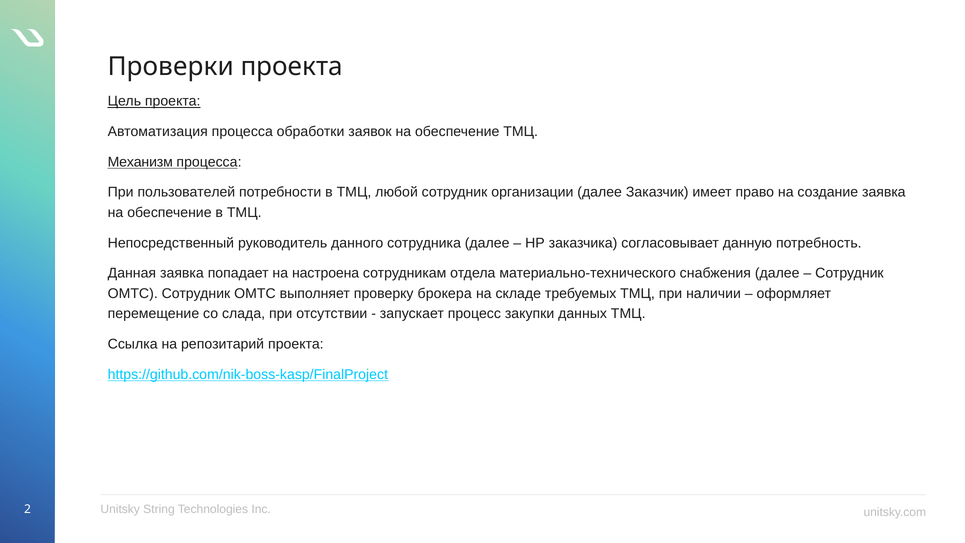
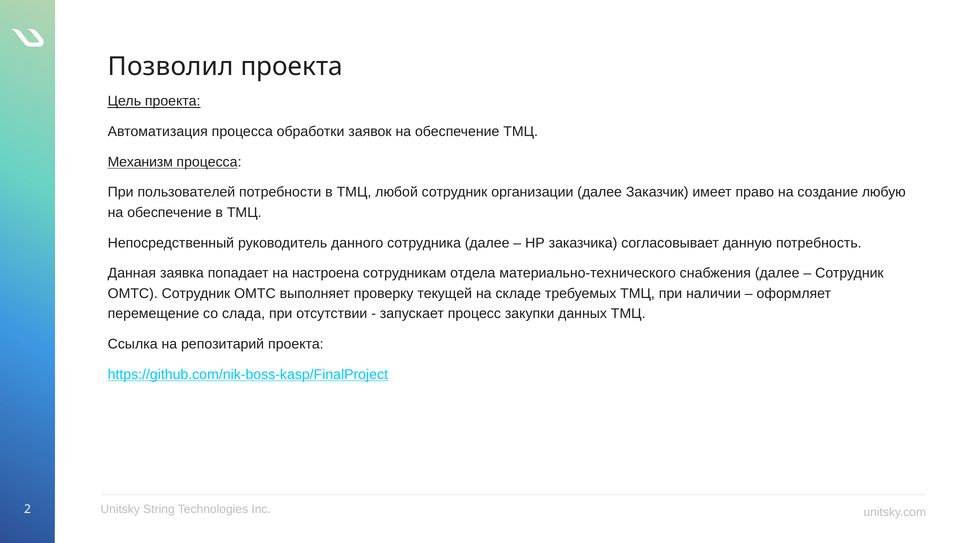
Проверки: Проверки -> Позволил (171, 67)
создание заявка: заявка -> любую (884, 192)
брокера: брокера -> текущей (445, 293)
